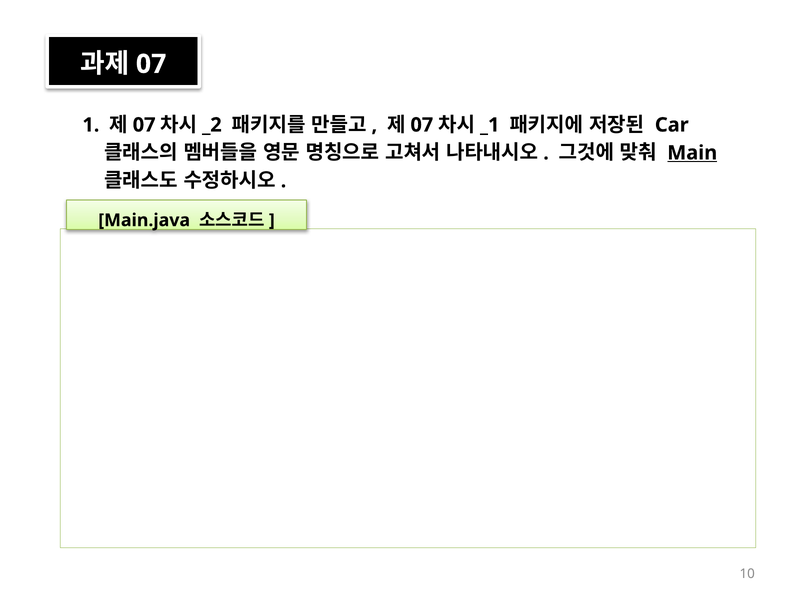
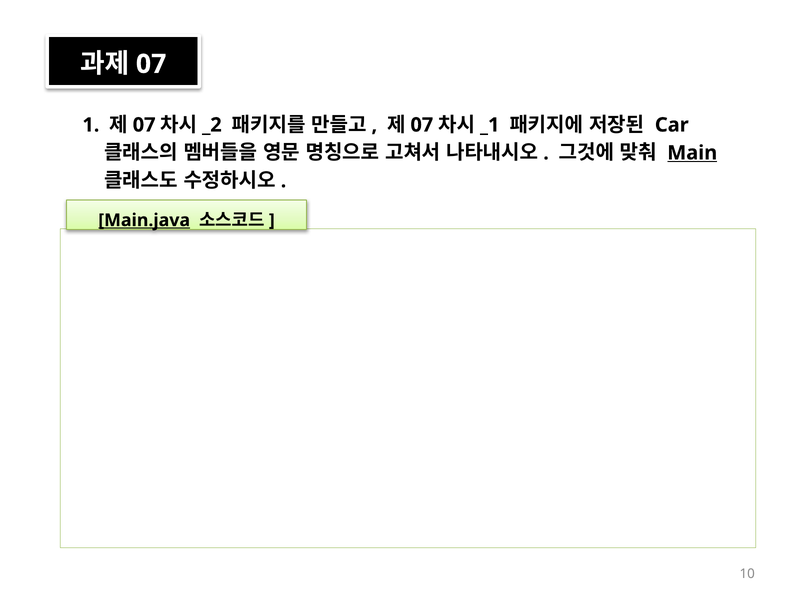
Main.java underline: none -> present (144, 220)
